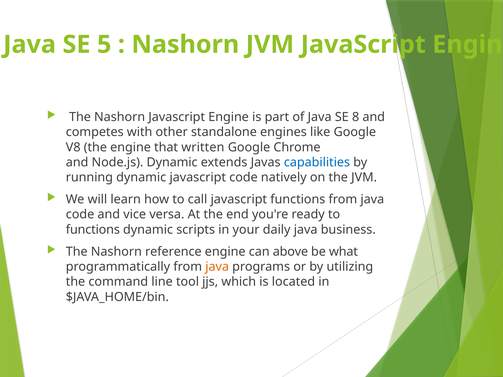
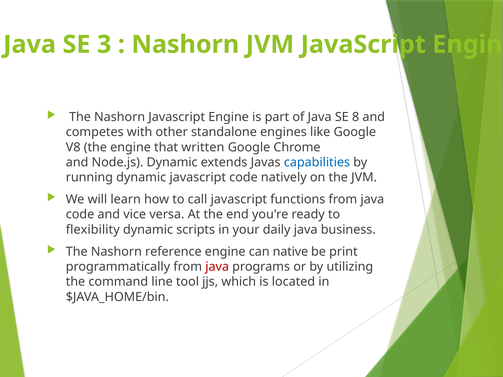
5: 5 -> 3 (104, 45)
functions: functions -> flexibility (93, 230)
above: above -> native (290, 252)
what: what -> print (343, 252)
java colour: orange -> red (217, 267)
